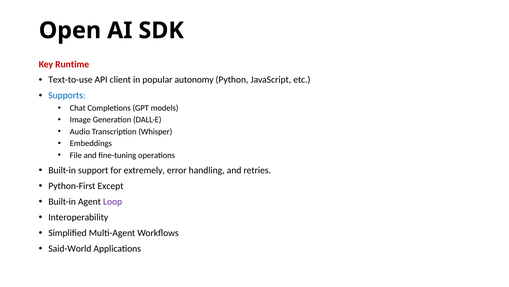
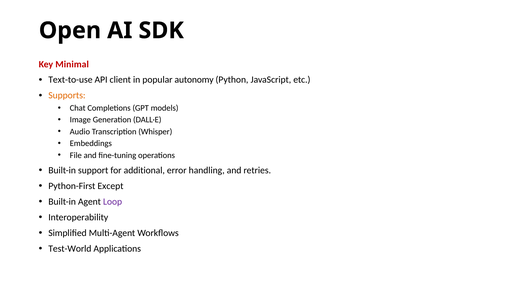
Runtime: Runtime -> Minimal (72, 64)
Supports colour: blue -> orange (67, 95)
extremely: extremely -> additional (144, 170)
Said-World: Said-World -> Test-World (70, 248)
